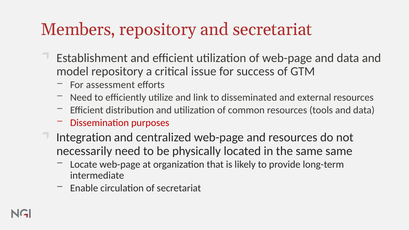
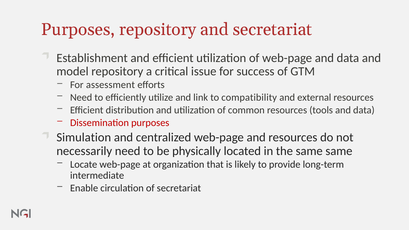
Members: Members -> Purposes (78, 30)
disseminated: disseminated -> compatibility (249, 98)
Integration: Integration -> Simulation (84, 137)
